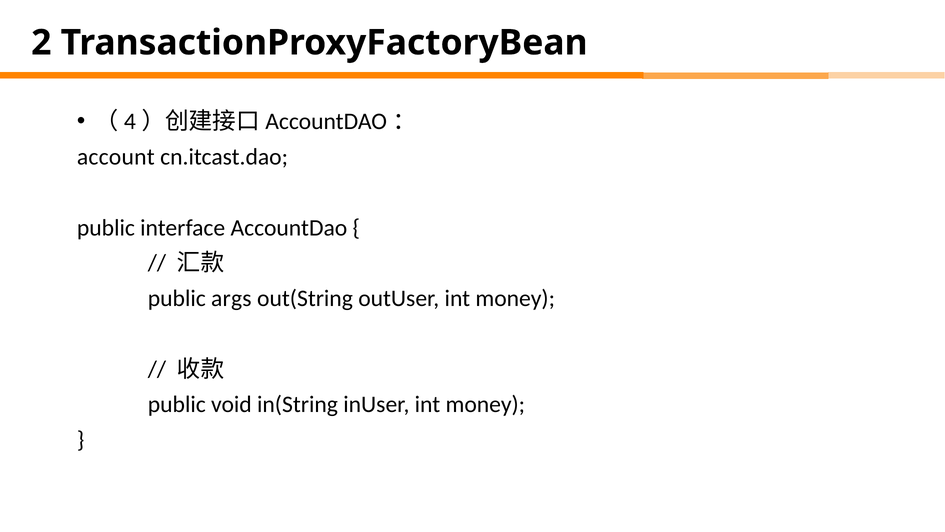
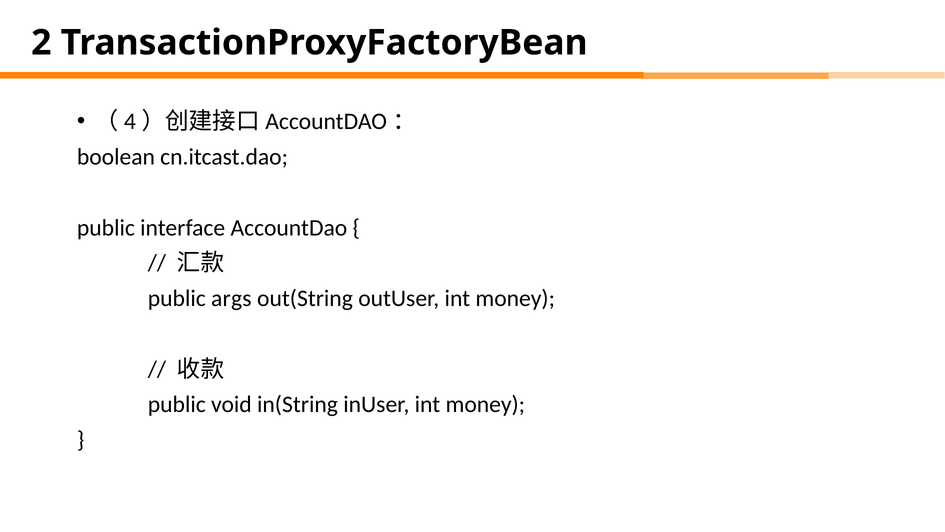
account: account -> boolean (116, 157)
